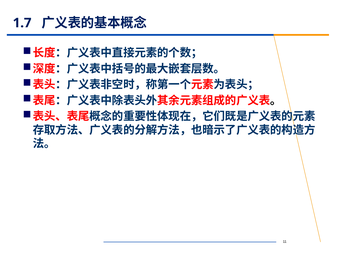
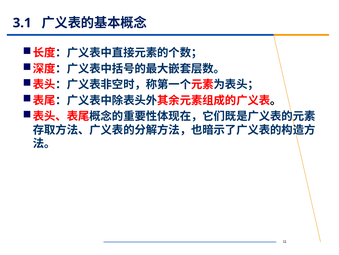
1.7: 1.7 -> 3.1 (22, 23)
